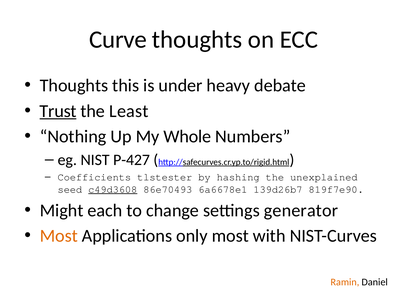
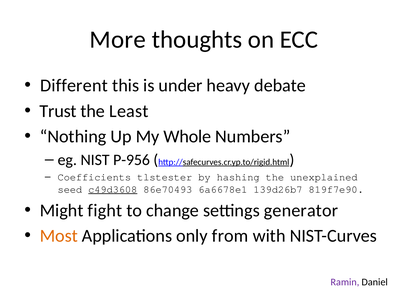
Curve: Curve -> More (118, 39)
Thoughts: Thoughts -> Different (74, 86)
Trust underline: present -> none (58, 111)
P-427: P-427 -> P-956 (132, 160)
each: each -> fight (105, 211)
only most: most -> from (230, 236)
Ramin colour: orange -> purple (345, 282)
